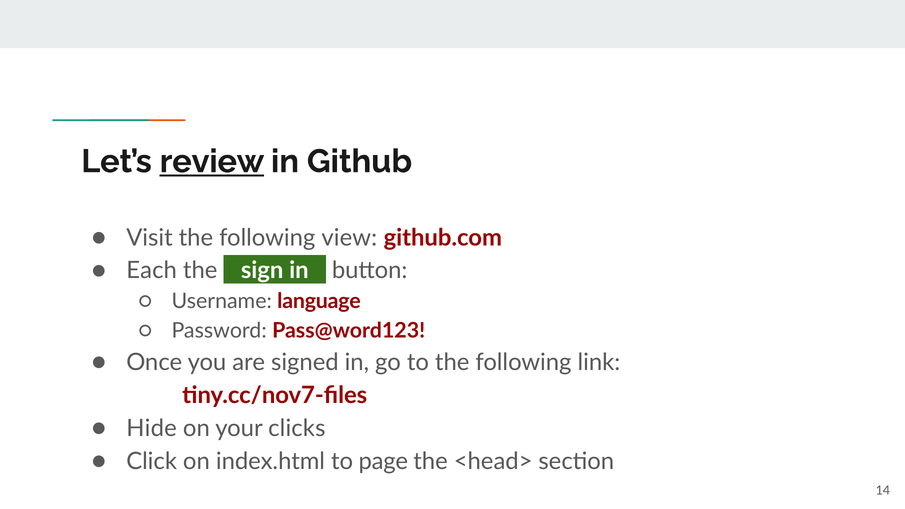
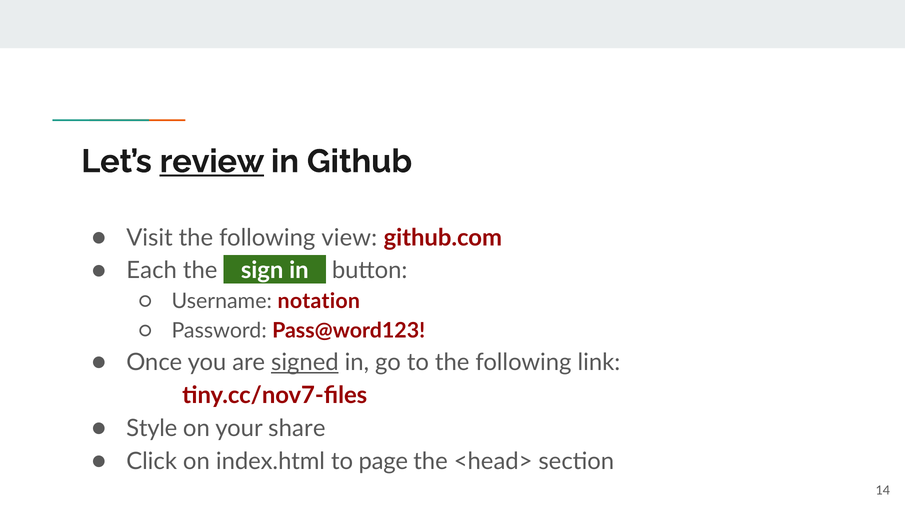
language: language -> notation (319, 301)
signed underline: none -> present (305, 362)
Hide: Hide -> Style (152, 428)
clicks: clicks -> share (297, 428)
